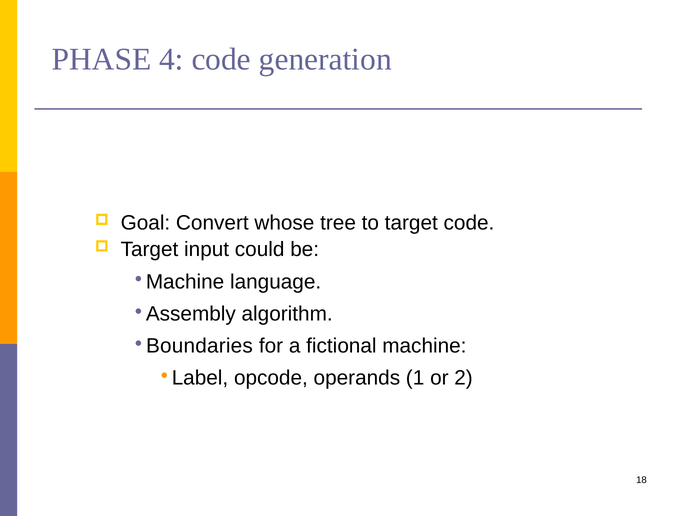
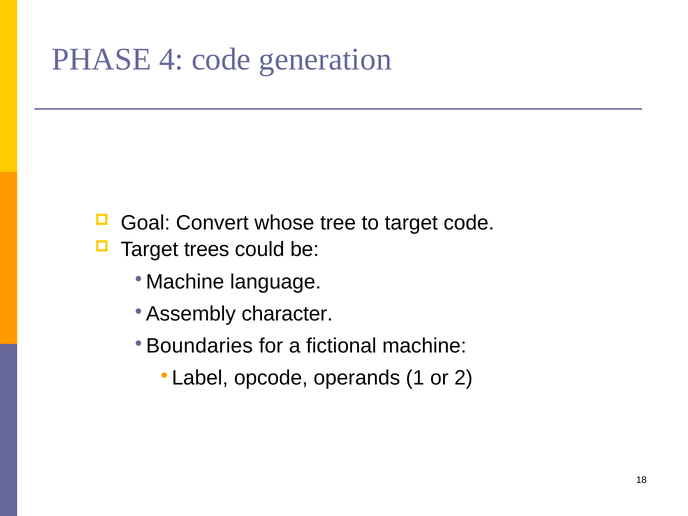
input: input -> trees (207, 249)
algorithm: algorithm -> character (287, 314)
